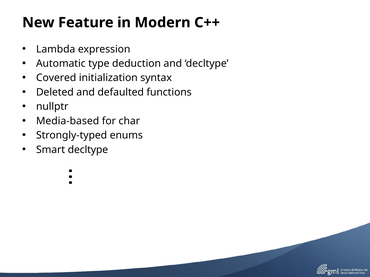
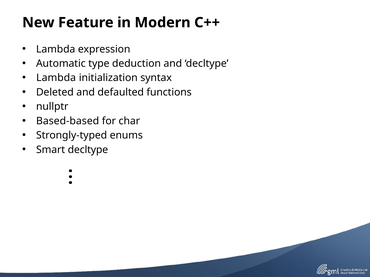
Covered: Covered -> Lambda (56, 78)
Media-based: Media-based -> Based-based (68, 121)
